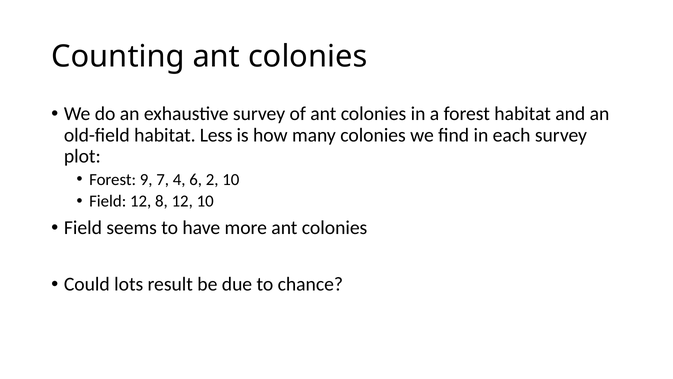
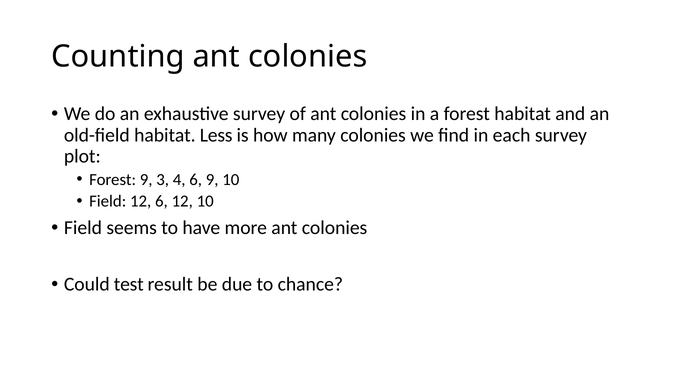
7: 7 -> 3 (163, 179)
6 2: 2 -> 9 (212, 179)
12 8: 8 -> 6 (161, 201)
lots: lots -> test (129, 284)
